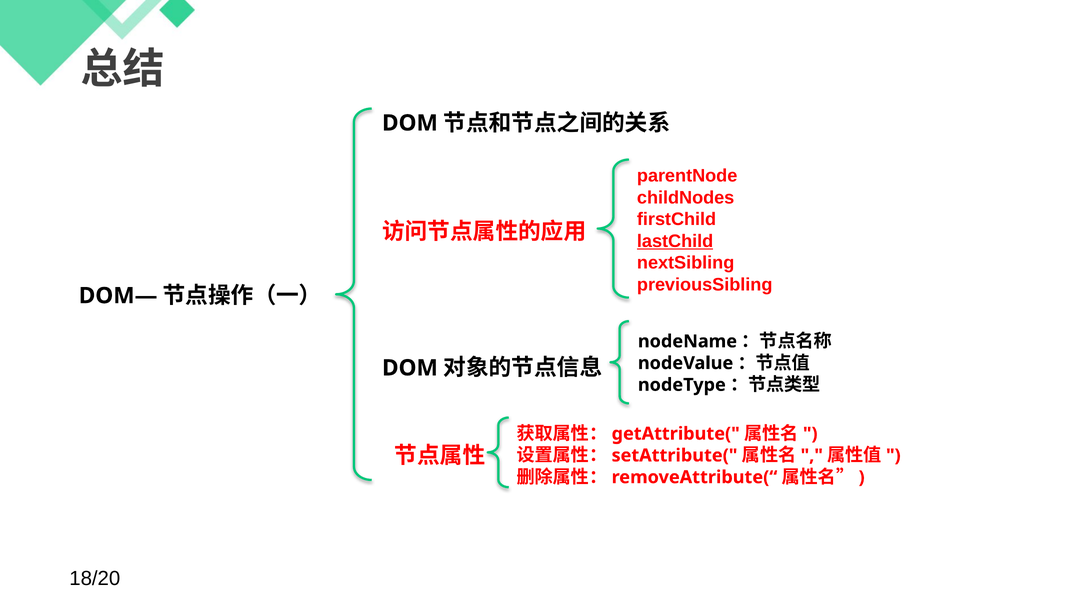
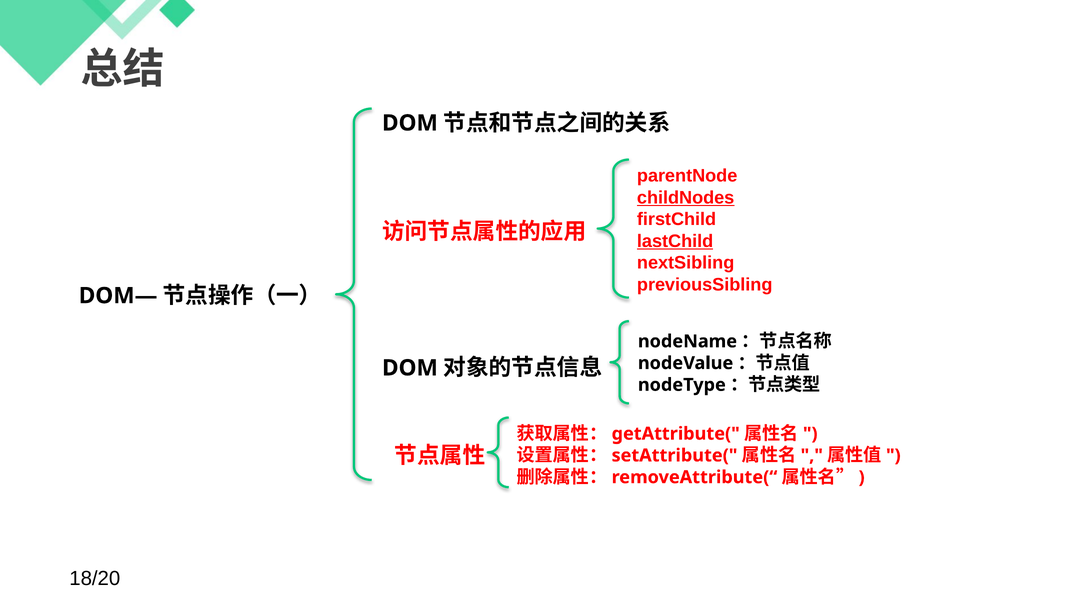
childNodes underline: none -> present (686, 198)
